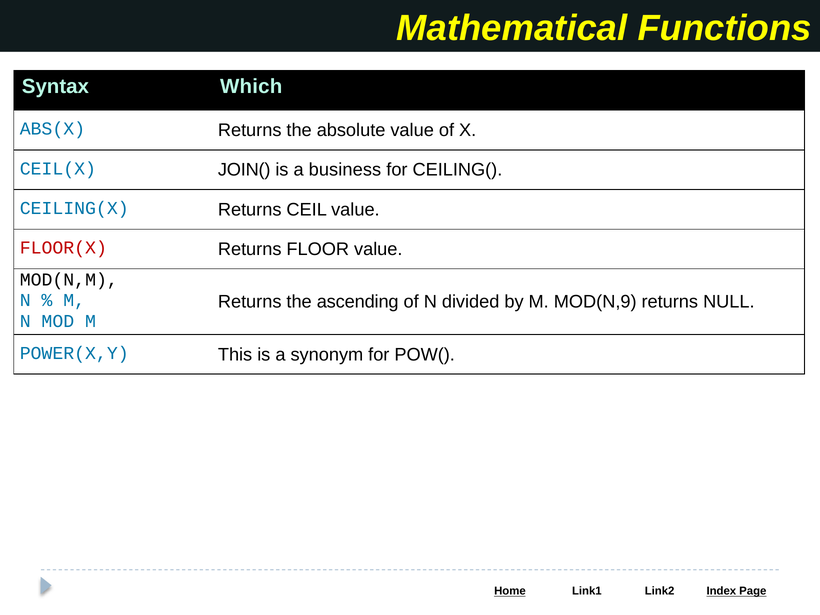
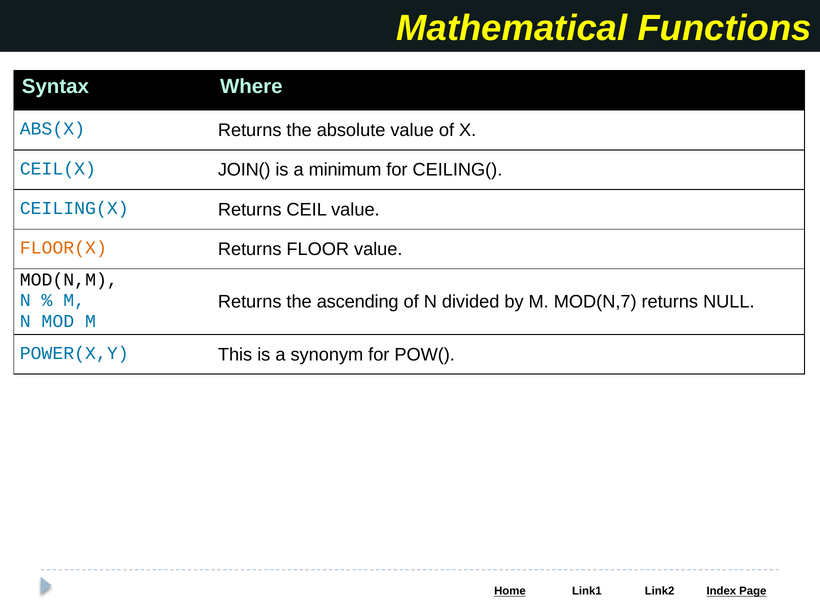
Which: Which -> Where (251, 87)
business: business -> minimum (345, 170)
FLOOR(X colour: red -> orange (63, 248)
MOD(N,9: MOD(N,9 -> MOD(N,7 (595, 302)
